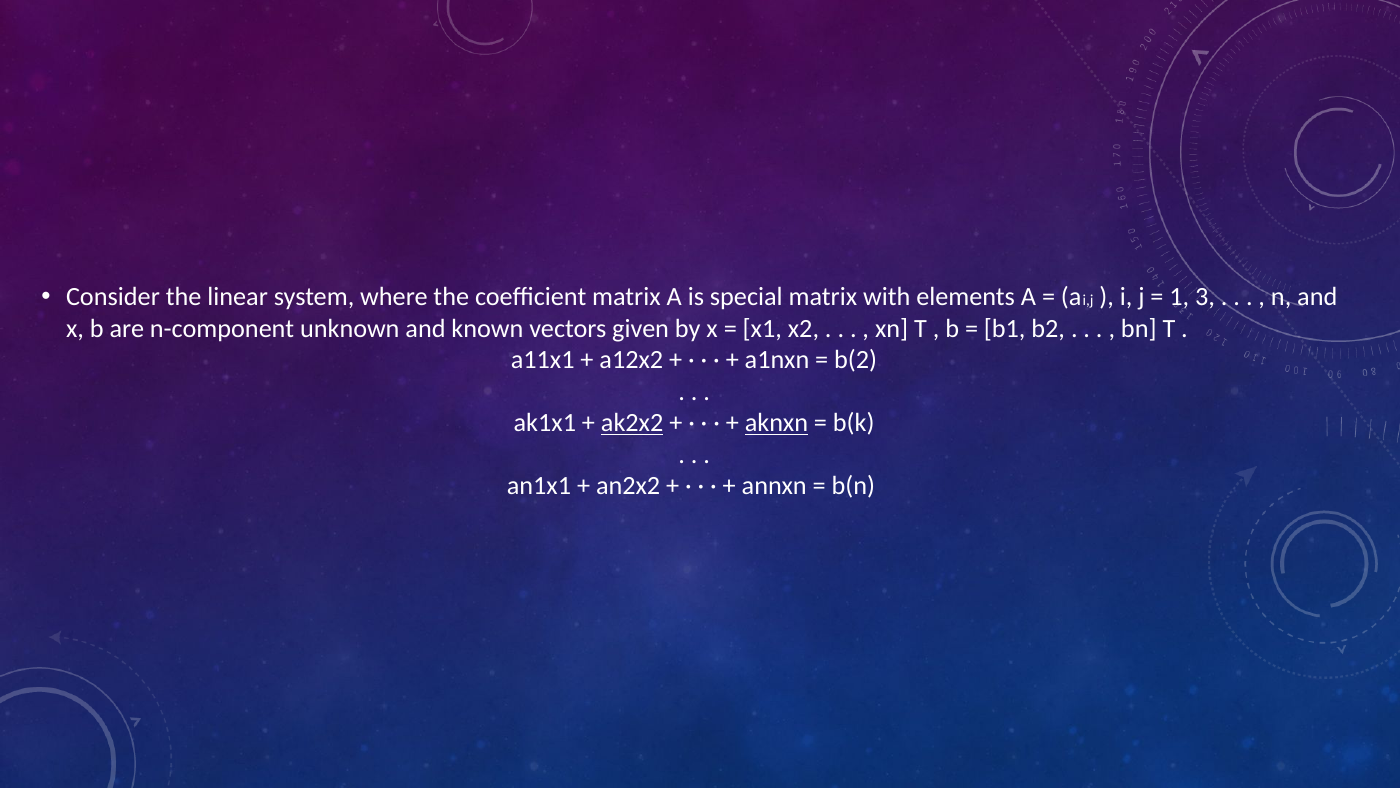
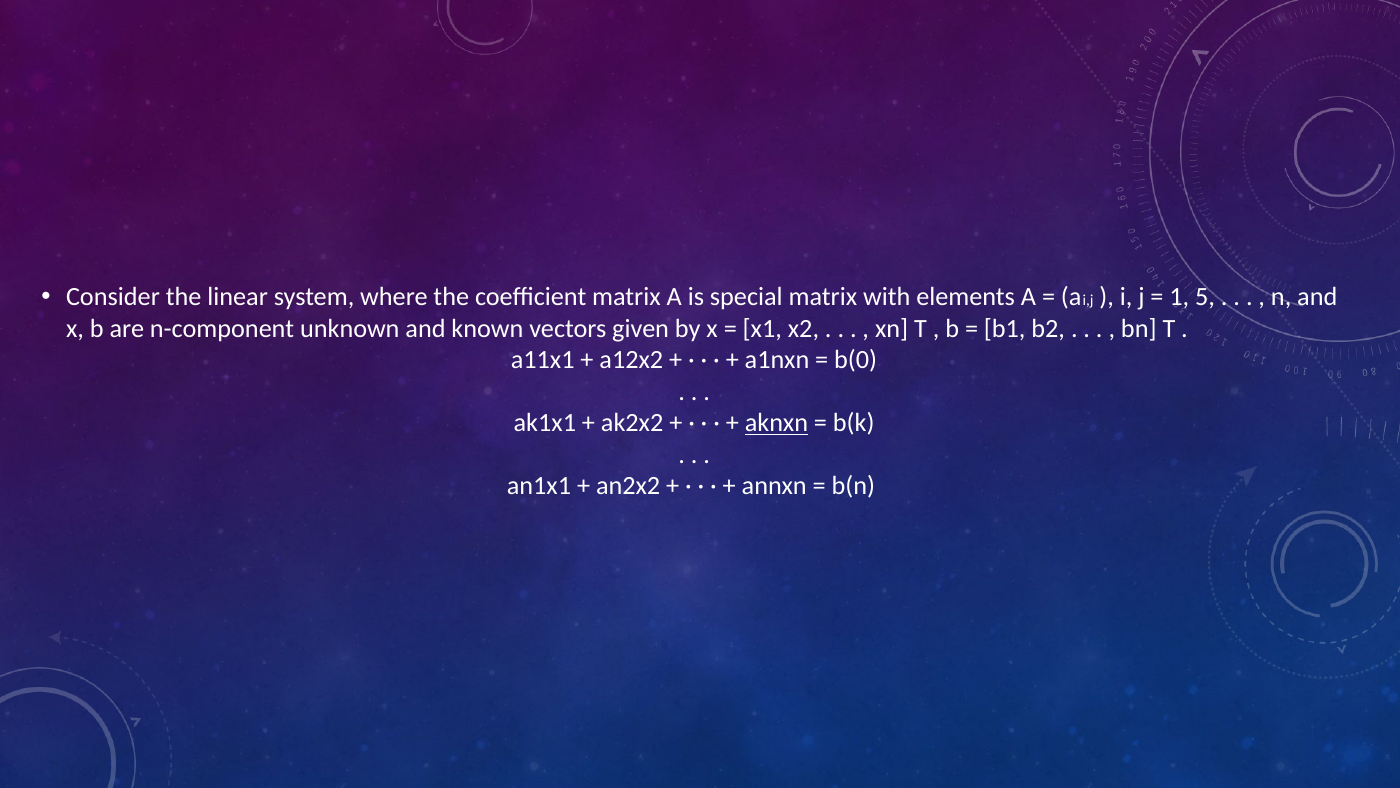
3: 3 -> 5 (1205, 297)
b(2: b(2 -> b(0 (856, 360)
ak2x2 underline: present -> none (632, 423)
